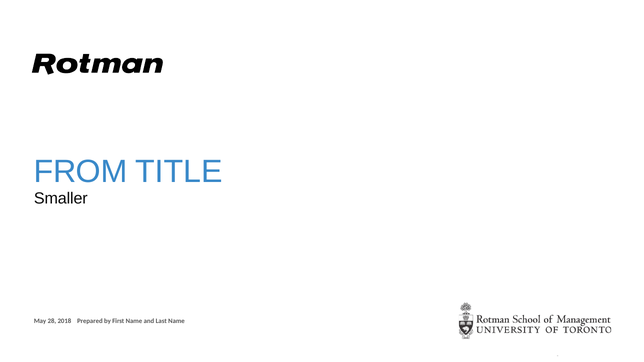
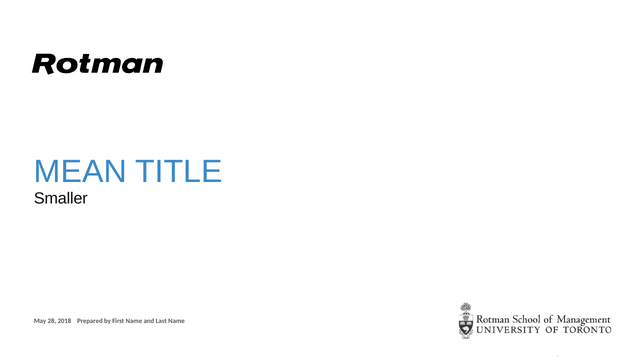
FROM: FROM -> MEAN (80, 172)
